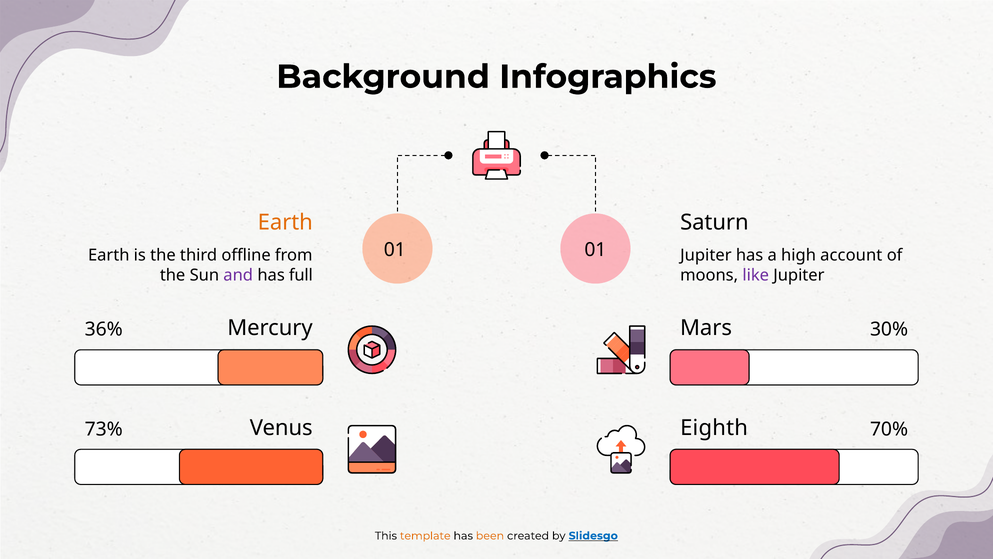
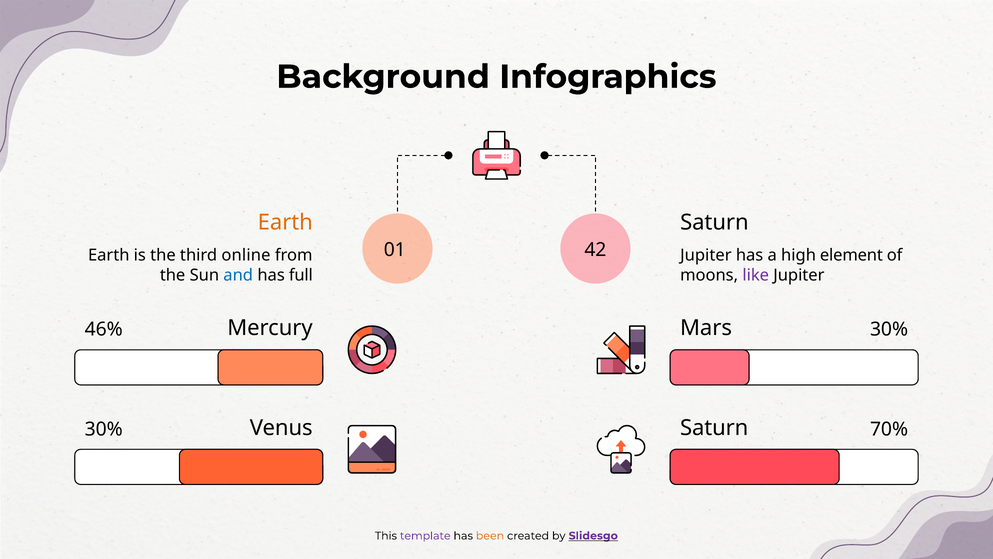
01 01: 01 -> 42 (595, 250)
offline: offline -> online (246, 255)
account: account -> element (851, 255)
and colour: purple -> blue (238, 275)
36%: 36% -> 46% (104, 329)
Eighth: Eighth -> Saturn (714, 427)
73%: 73% -> 30% (104, 429)
template colour: orange -> purple (425, 535)
Slidesgo colour: blue -> purple (593, 535)
